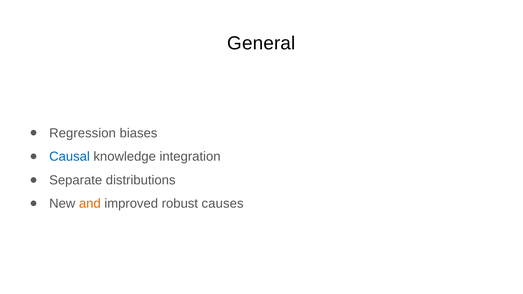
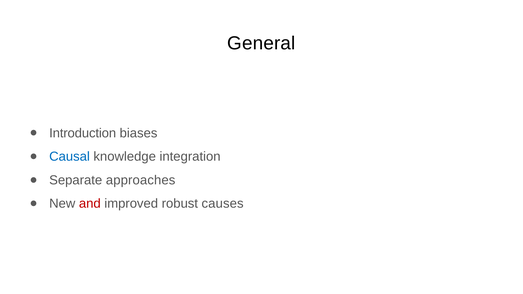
Regression: Regression -> Introduction (83, 133)
distributions: distributions -> approaches (141, 180)
and colour: orange -> red (90, 204)
